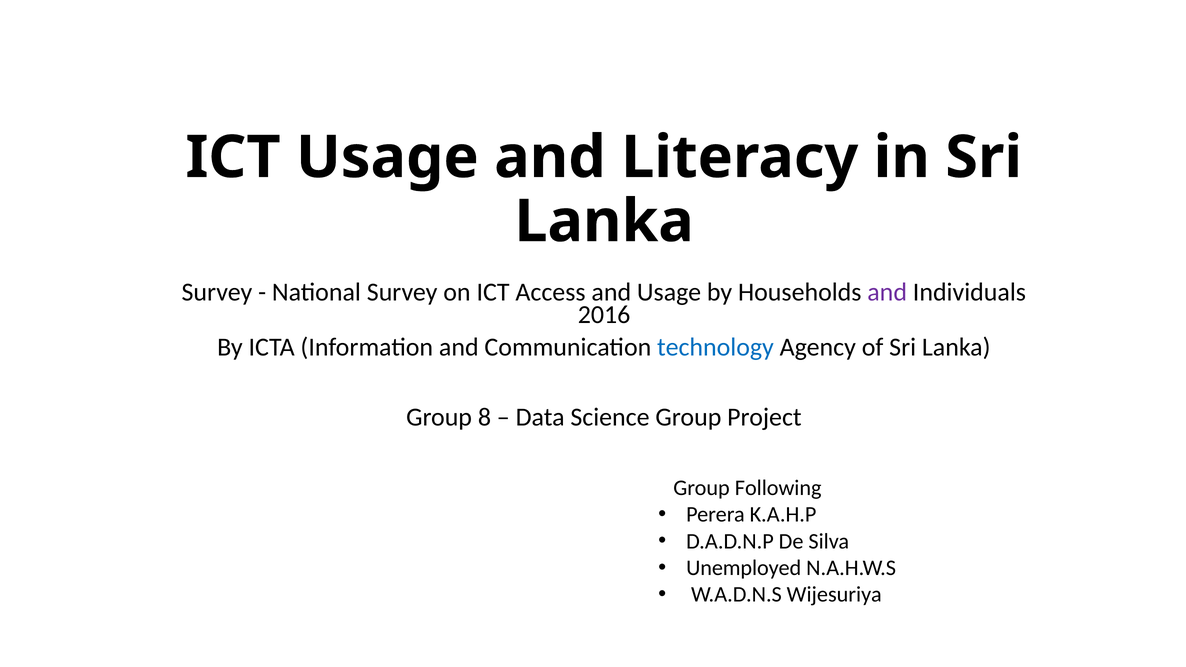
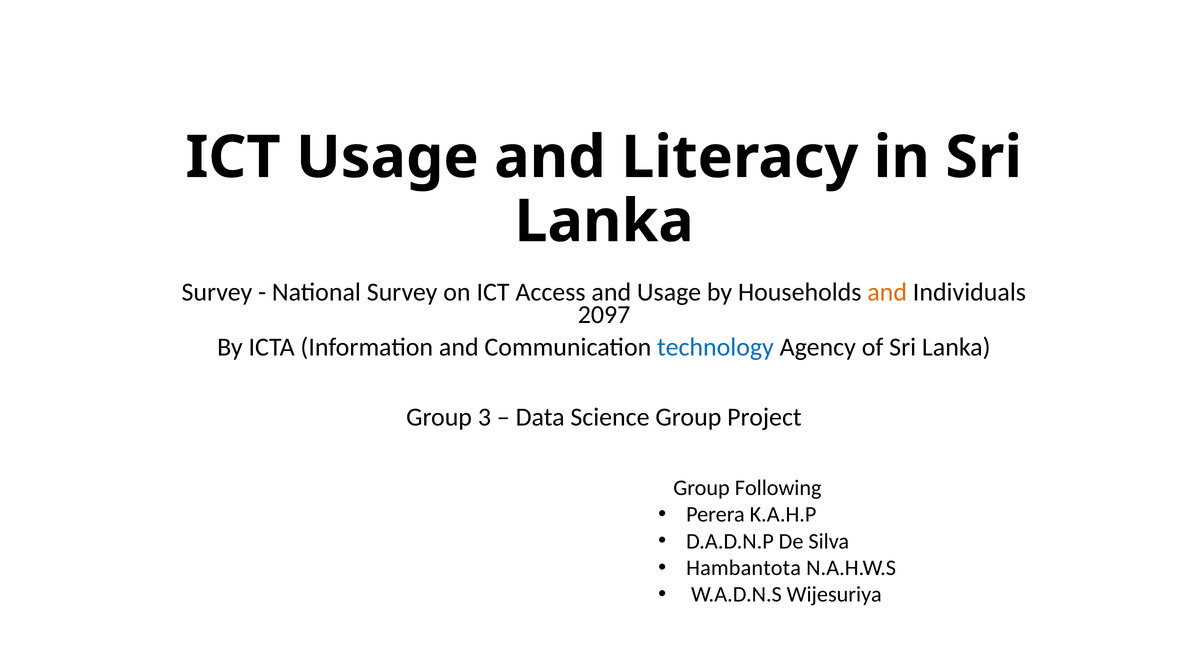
and colour: purple -> orange (887, 292)
2016: 2016 -> 2097 (604, 315)
8: 8 -> 3 (484, 417)
Unemployed: Unemployed -> Hambantota (744, 568)
